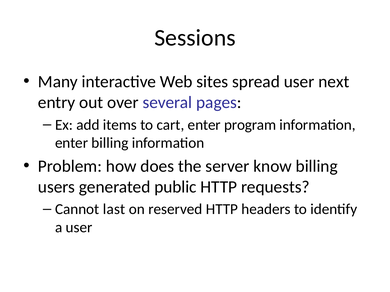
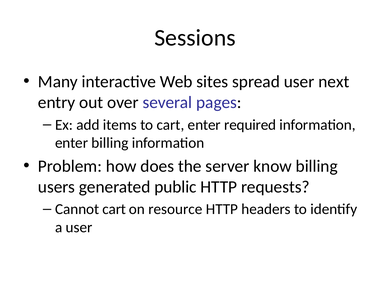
program: program -> required (250, 125)
Cannot last: last -> cart (114, 210)
reserved: reserved -> resource (175, 210)
